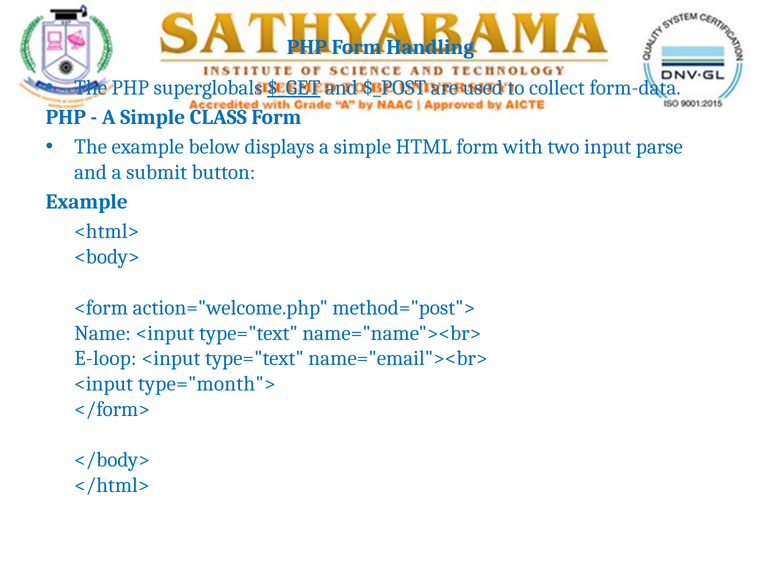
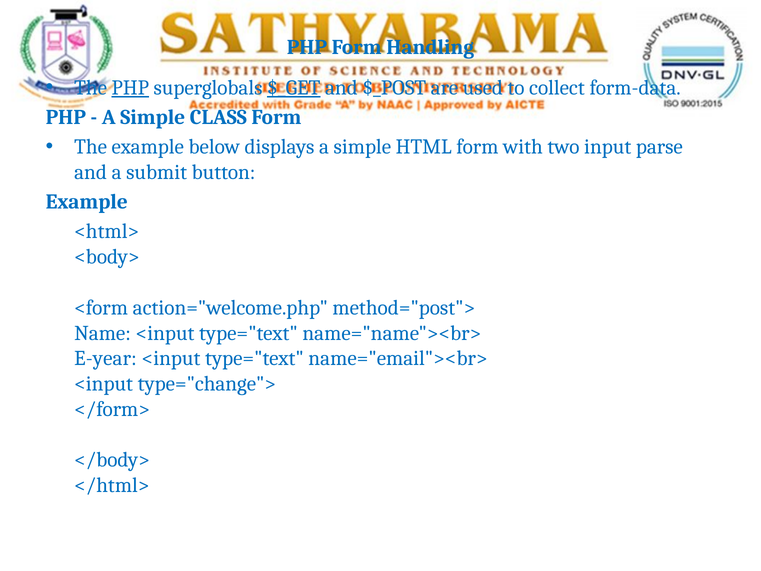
PHP underline: none -> present (130, 88)
E-loop: E-loop -> E-year (105, 358)
type="month">: type="month"> -> type="change"> (207, 384)
